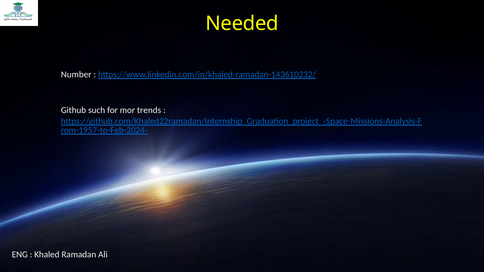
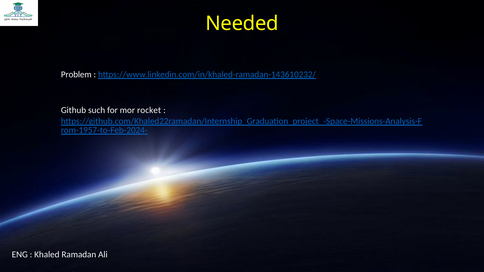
Number: Number -> Problem (76, 75)
trends: trends -> rocket (149, 110)
